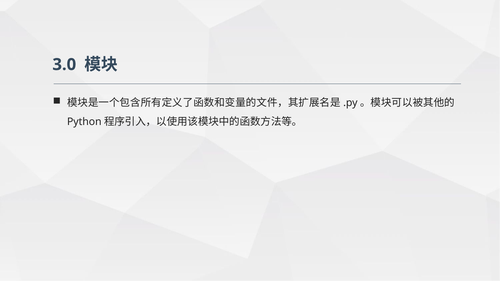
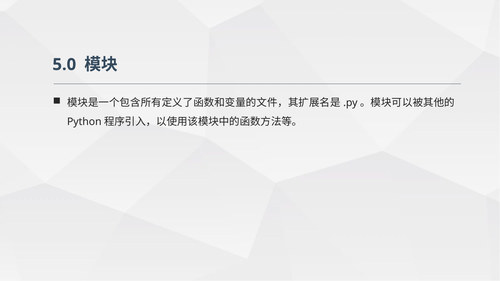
3.0: 3.0 -> 5.0 (64, 65)
